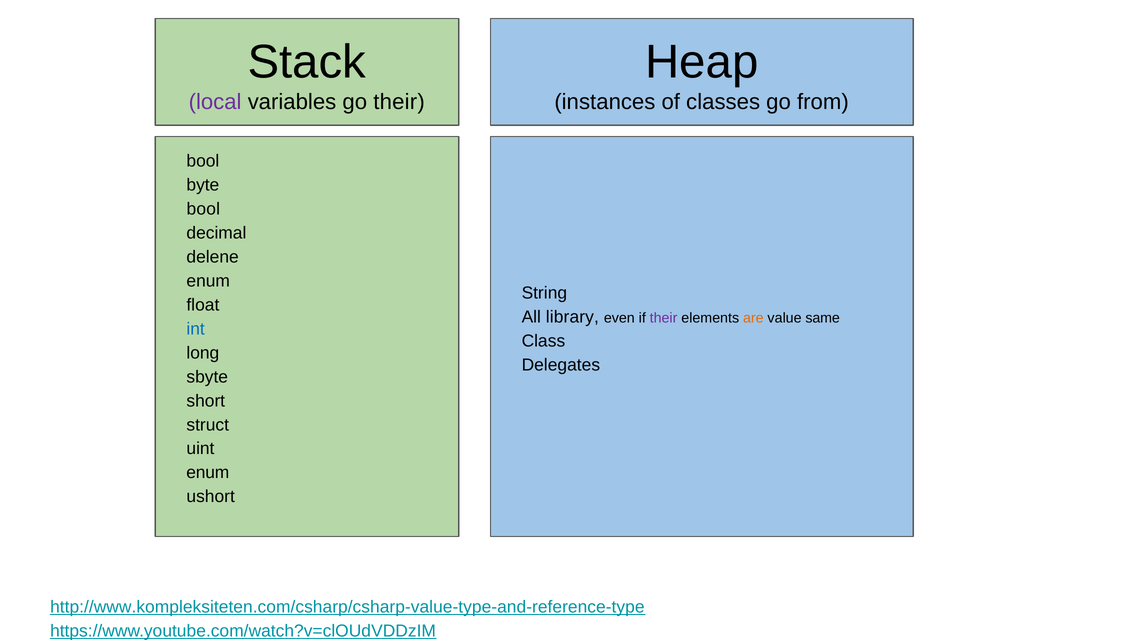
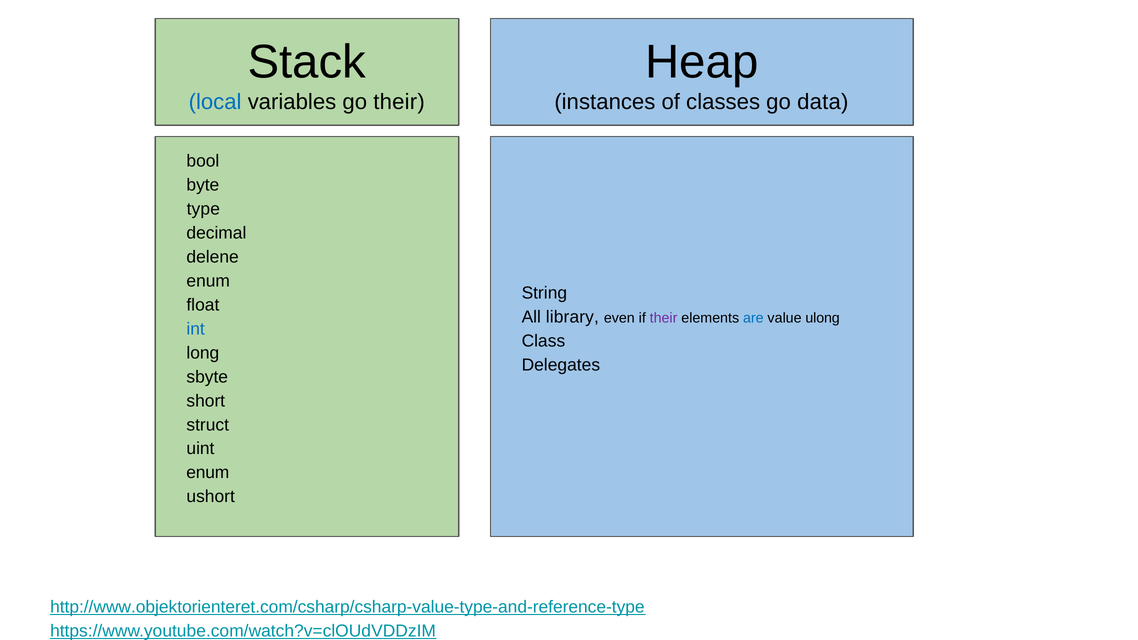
local colour: purple -> blue (215, 102)
from: from -> data (823, 102)
bool: bool -> type (203, 209)
are colour: orange -> blue (753, 318)
same: same -> ulong (823, 318)
http://www.kompleksiteten.com/csharp/csharp-value-type-and-reference-type: http://www.kompleksiteten.com/csharp/csharp-value-type-and-reference-type -> http://www.objektorienteret.com/csharp/csharp-value-type-and-reference-type (347, 607)
